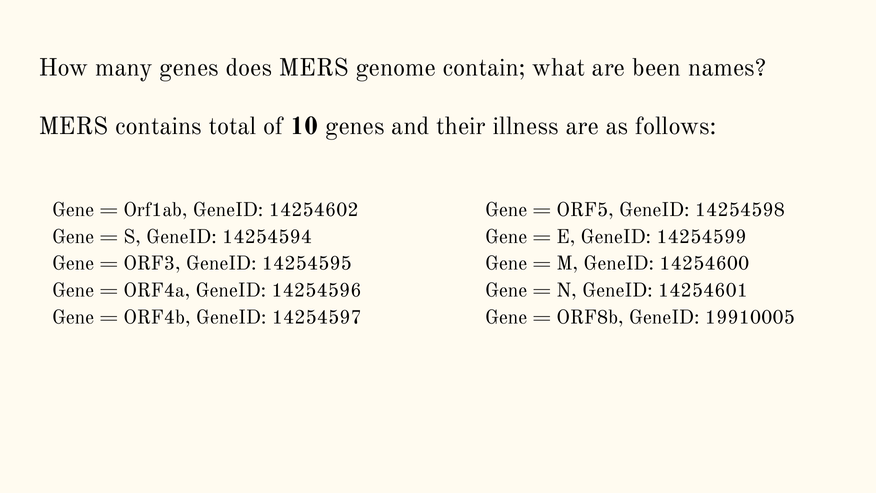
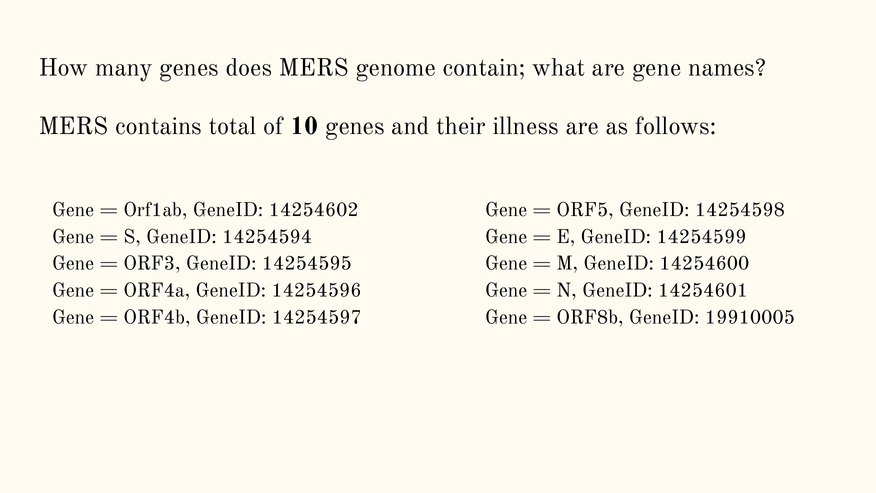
are been: been -> gene (657, 68)
